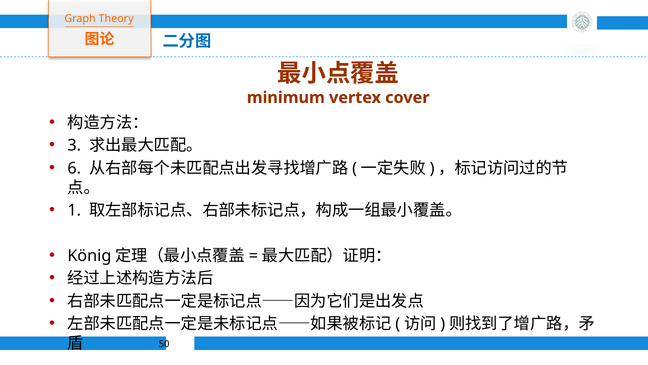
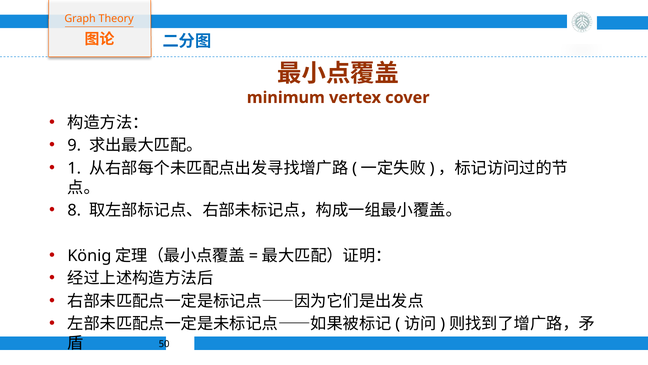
3: 3 -> 9 (74, 145)
6: 6 -> 1 (74, 168)
1: 1 -> 8 (74, 210)
